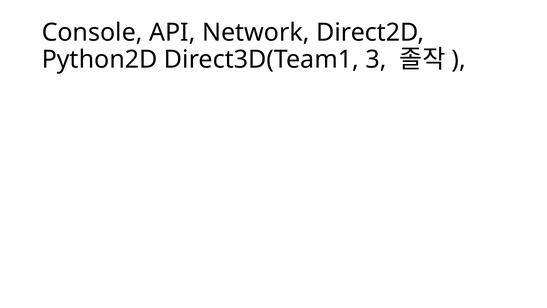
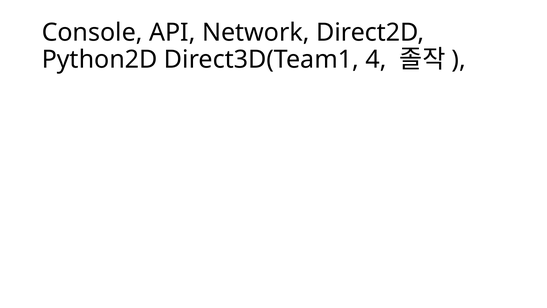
3: 3 -> 4 (376, 60)
